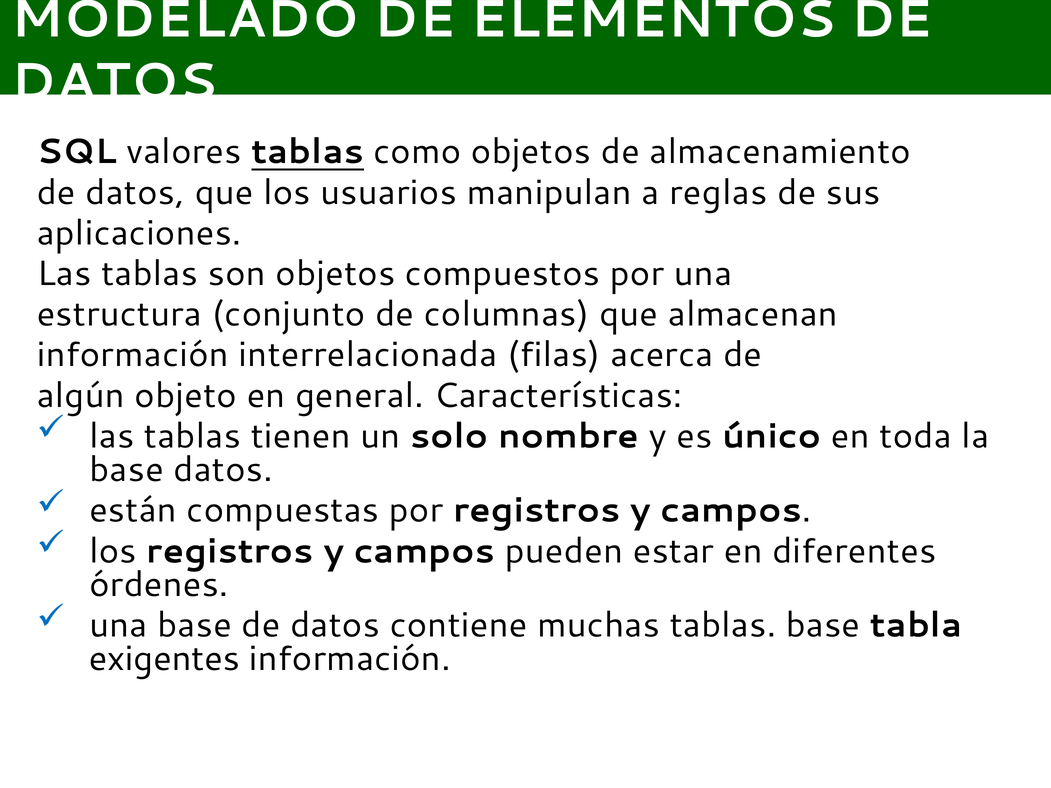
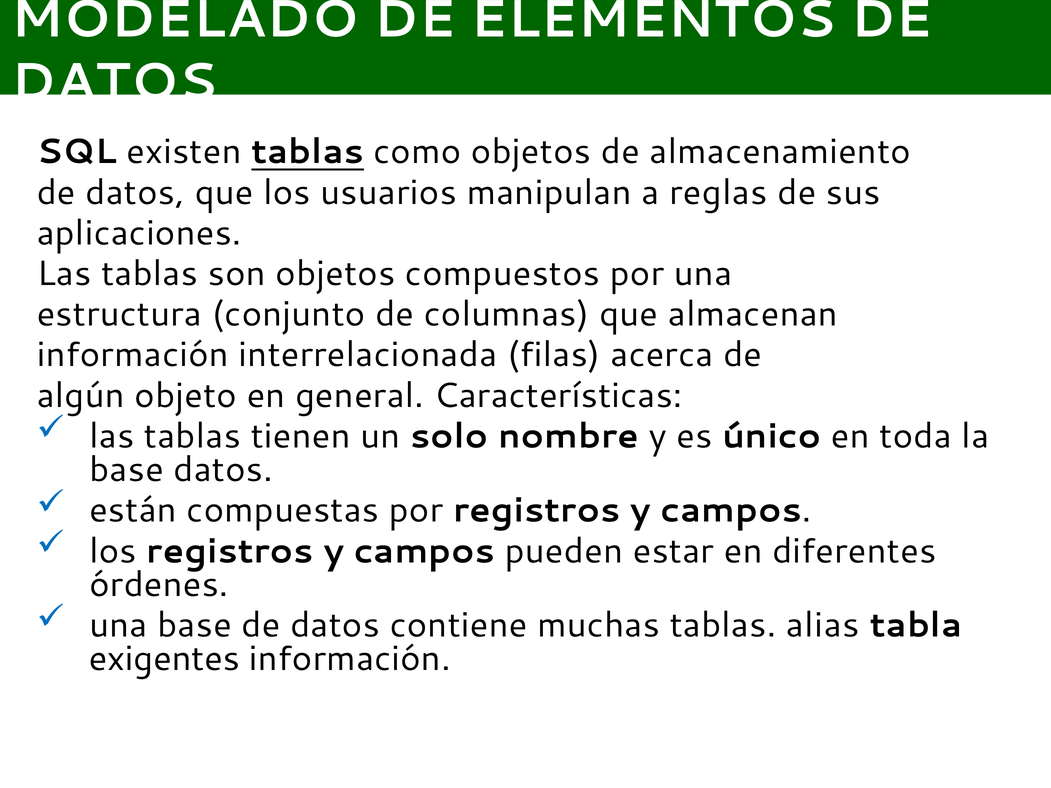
valores: valores -> existen (184, 152)
tablas base: base -> alias (823, 625)
